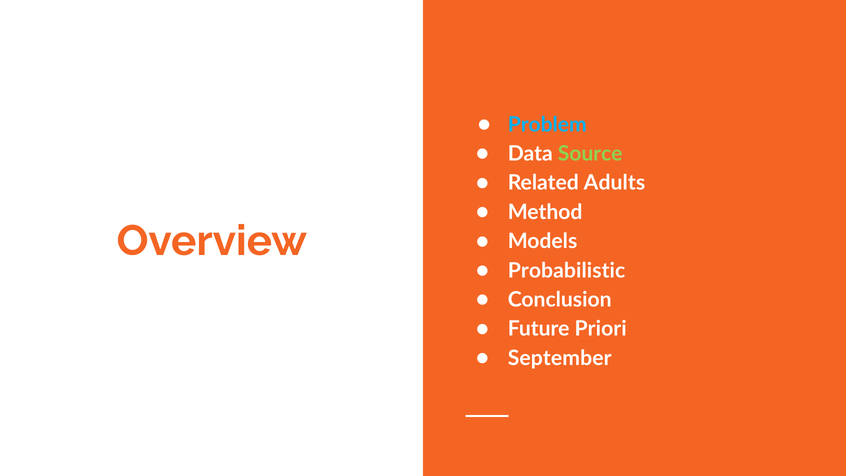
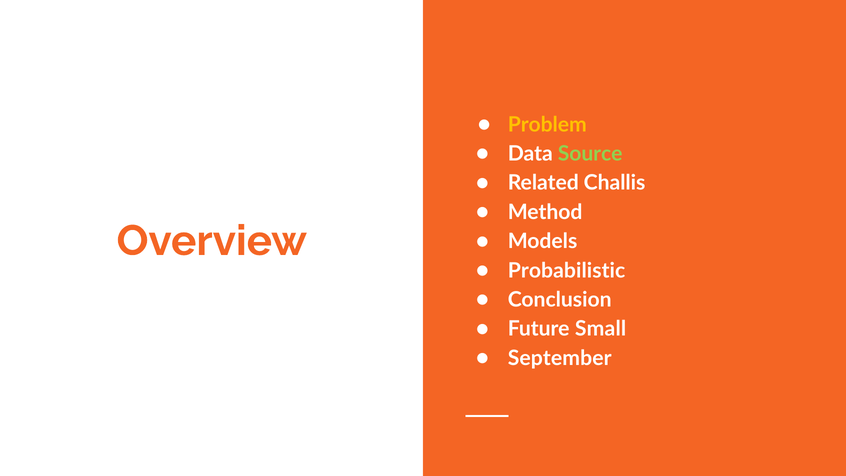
Problem colour: light blue -> yellow (547, 125)
Adults: Adults -> Challis (615, 183)
Priori: Priori -> Small (601, 329)
